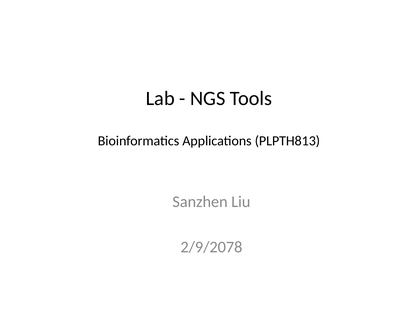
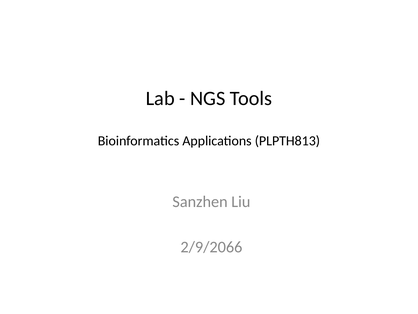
2/9/2078: 2/9/2078 -> 2/9/2066 (211, 247)
